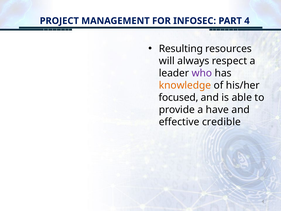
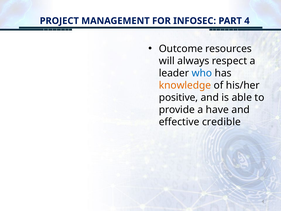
Resulting: Resulting -> Outcome (181, 49)
who colour: purple -> blue (202, 73)
focused: focused -> positive (179, 97)
